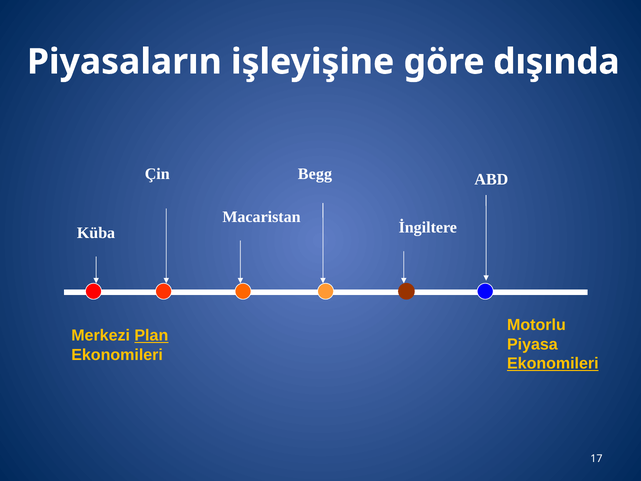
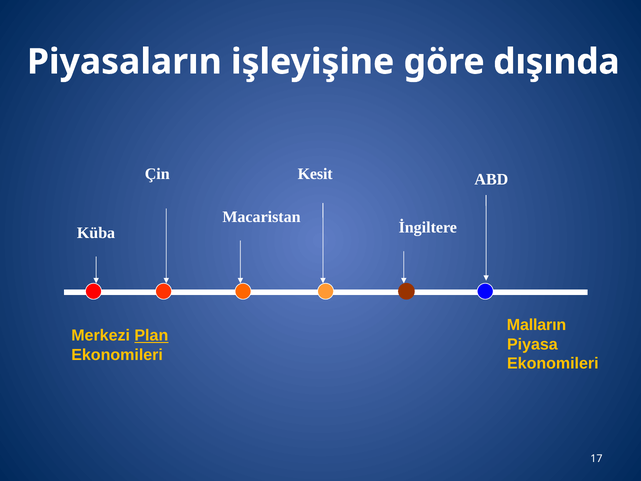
Begg: Begg -> Kesit (315, 174)
Motorlu: Motorlu -> Malların (537, 325)
Ekonomileri underline: present -> none (553, 363)
